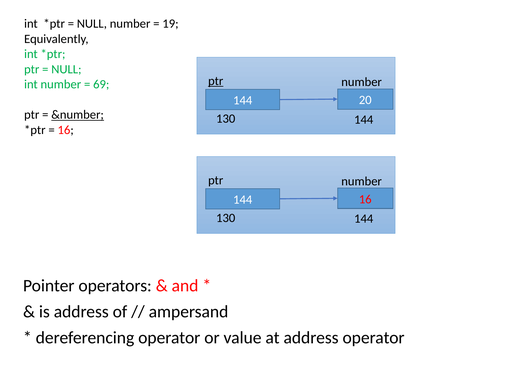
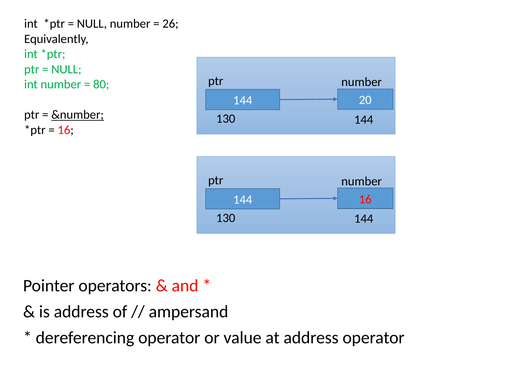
19: 19 -> 26 (170, 24)
ptr underline: present -> none (216, 81)
69: 69 -> 80 (101, 84)
